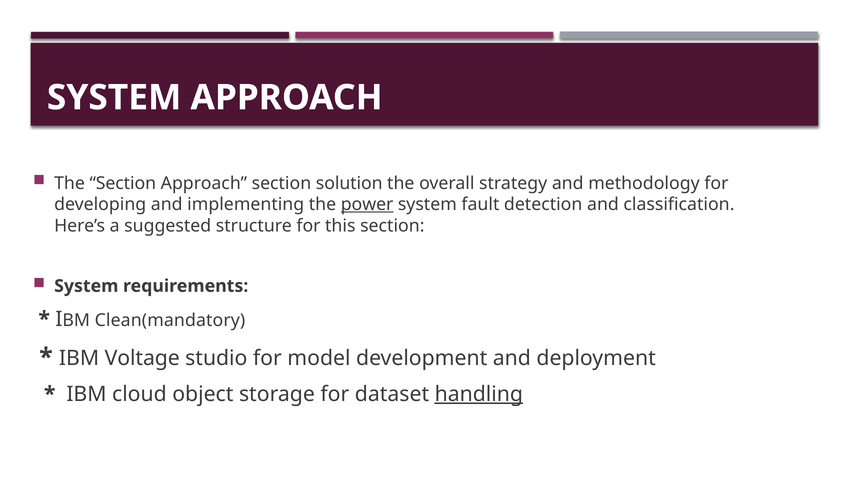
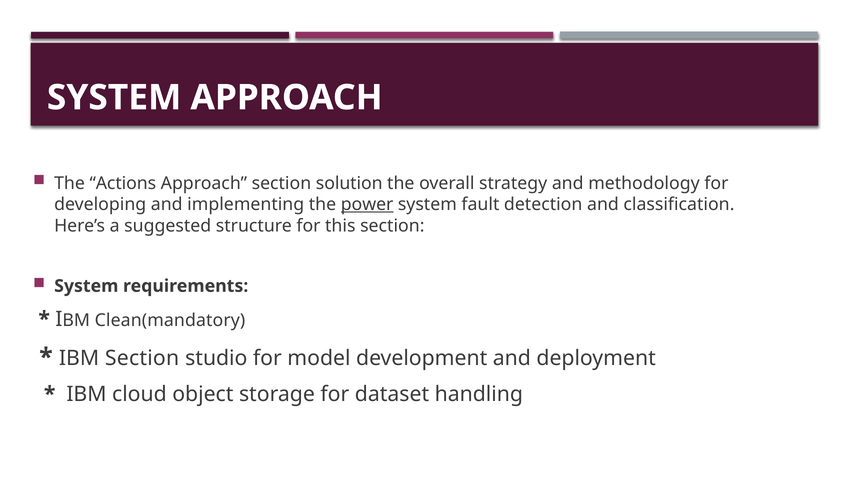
The Section: Section -> Actions (123, 183)
IBM Voltage: Voltage -> Section (142, 358)
handling underline: present -> none (479, 394)
